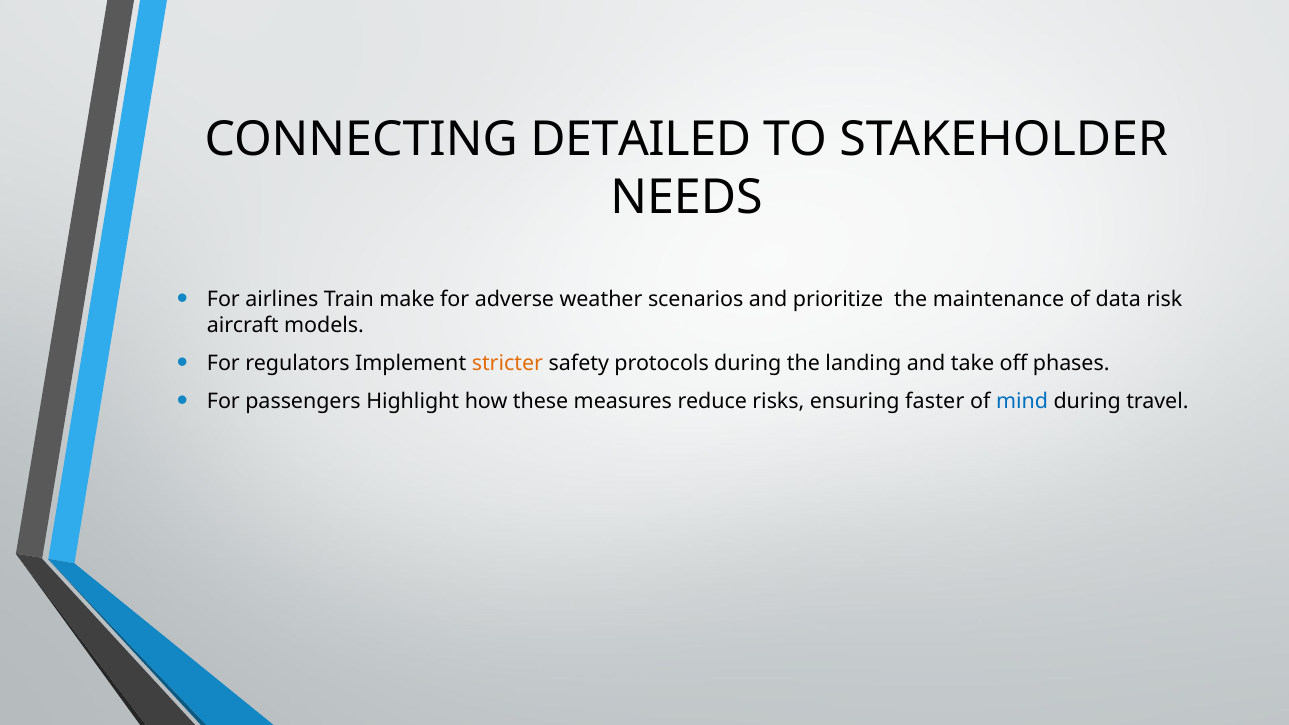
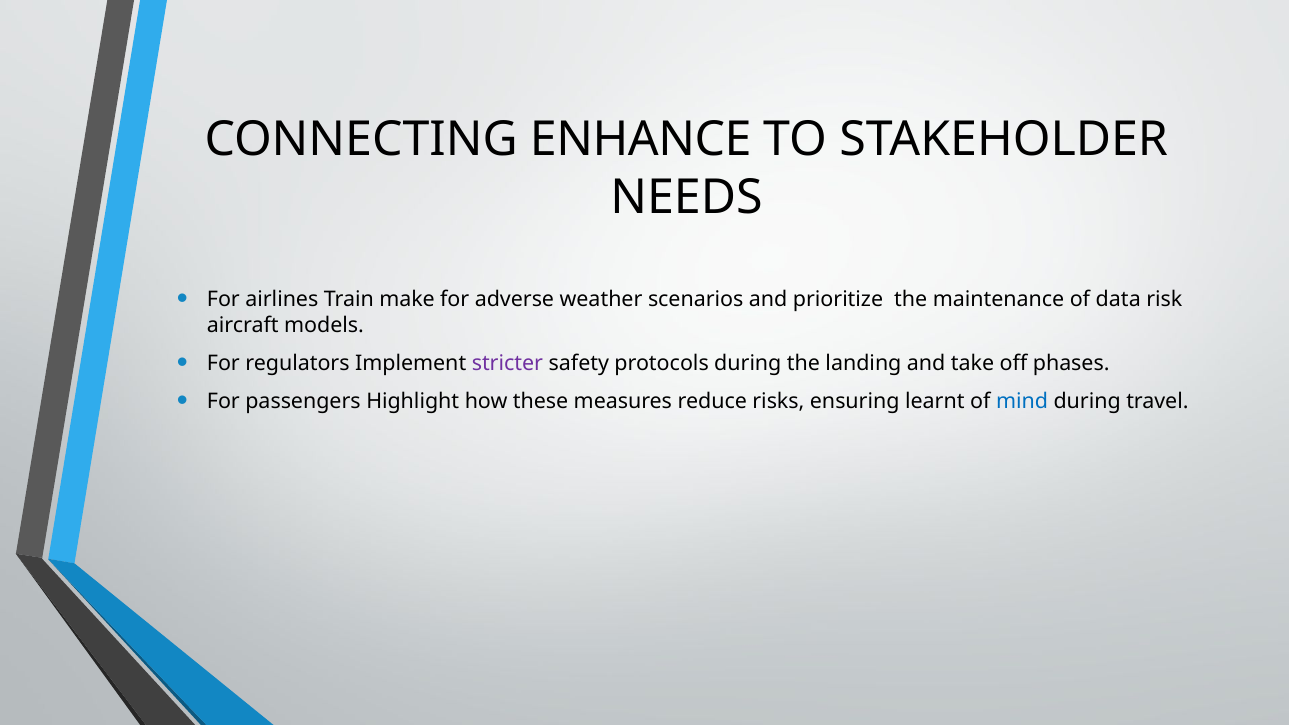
DETAILED: DETAILED -> ENHANCE (641, 139)
stricter colour: orange -> purple (507, 363)
faster: faster -> learnt (935, 401)
